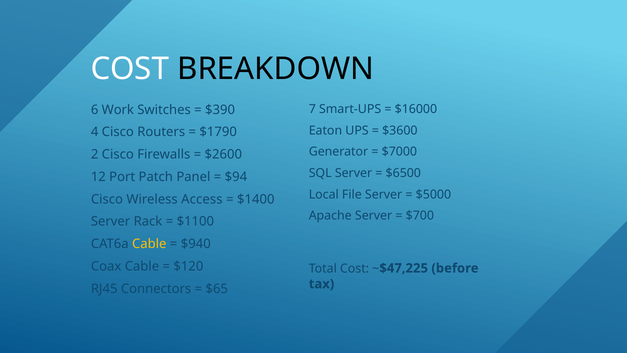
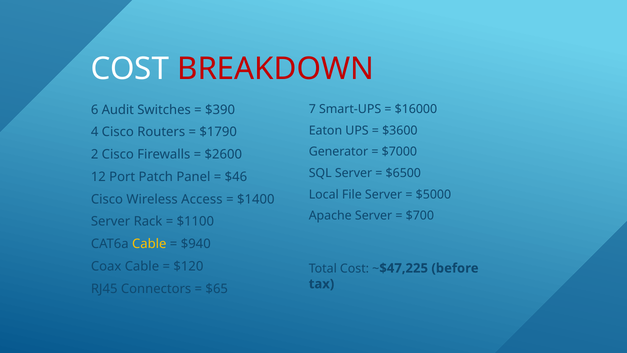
BREAKDOWN colour: black -> red (276, 69)
Work: Work -> Audit (118, 110)
$94: $94 -> $46 (236, 177)
